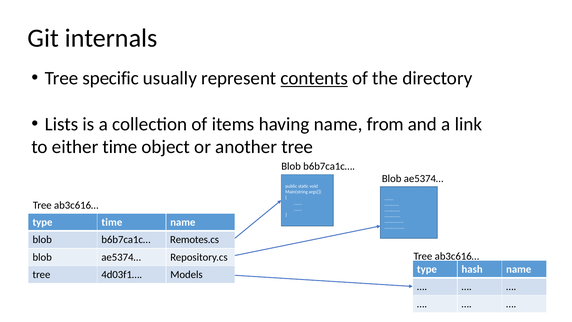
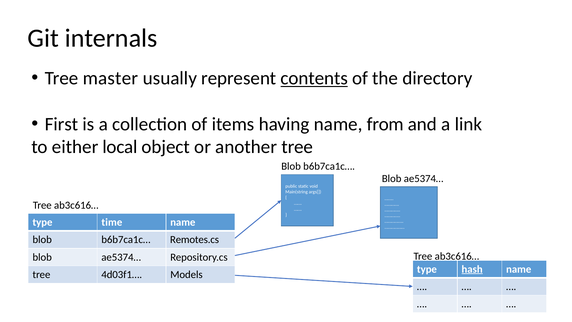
specific: specific -> master (111, 78)
Lists: Lists -> First (62, 124)
either time: time -> local (120, 147)
hash underline: none -> present (472, 269)
